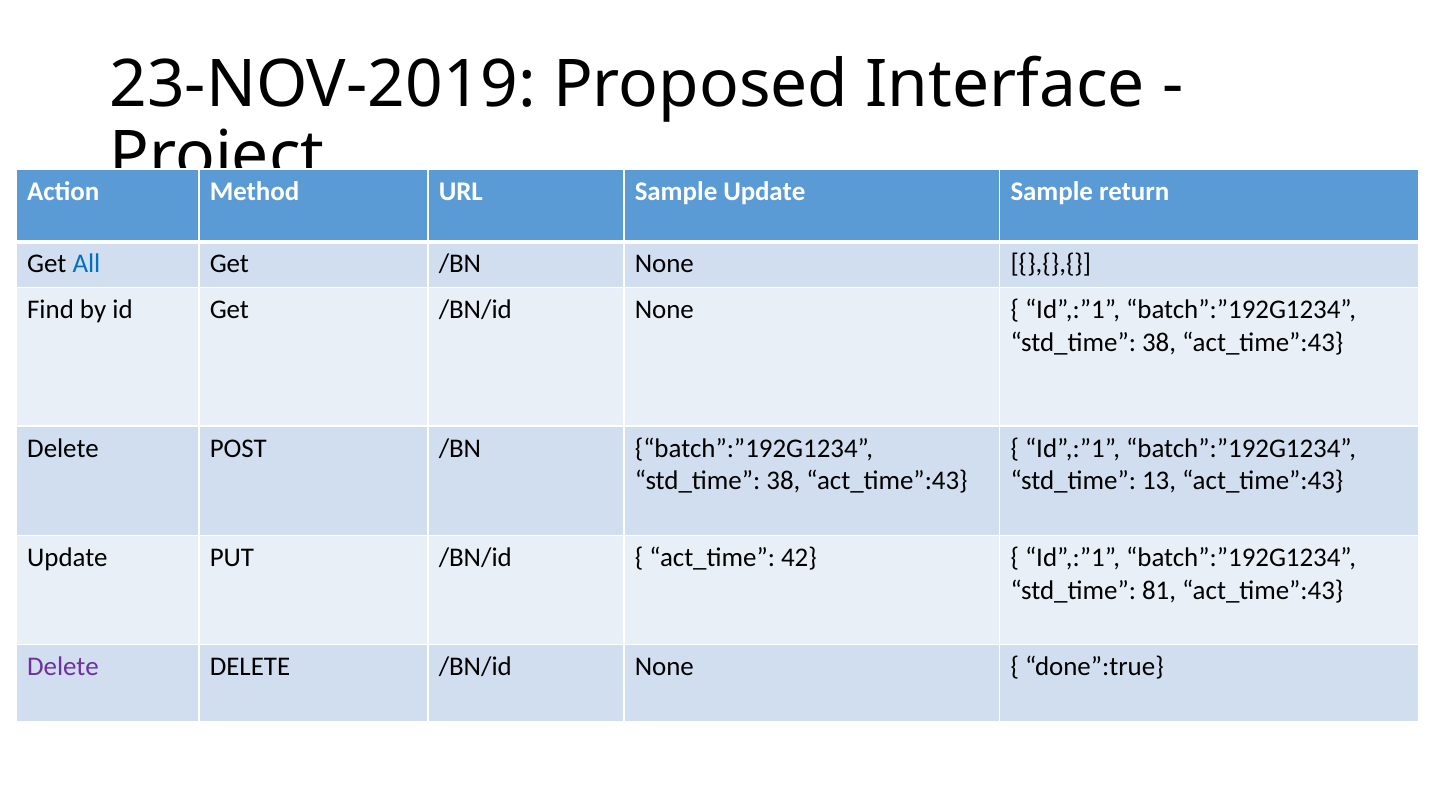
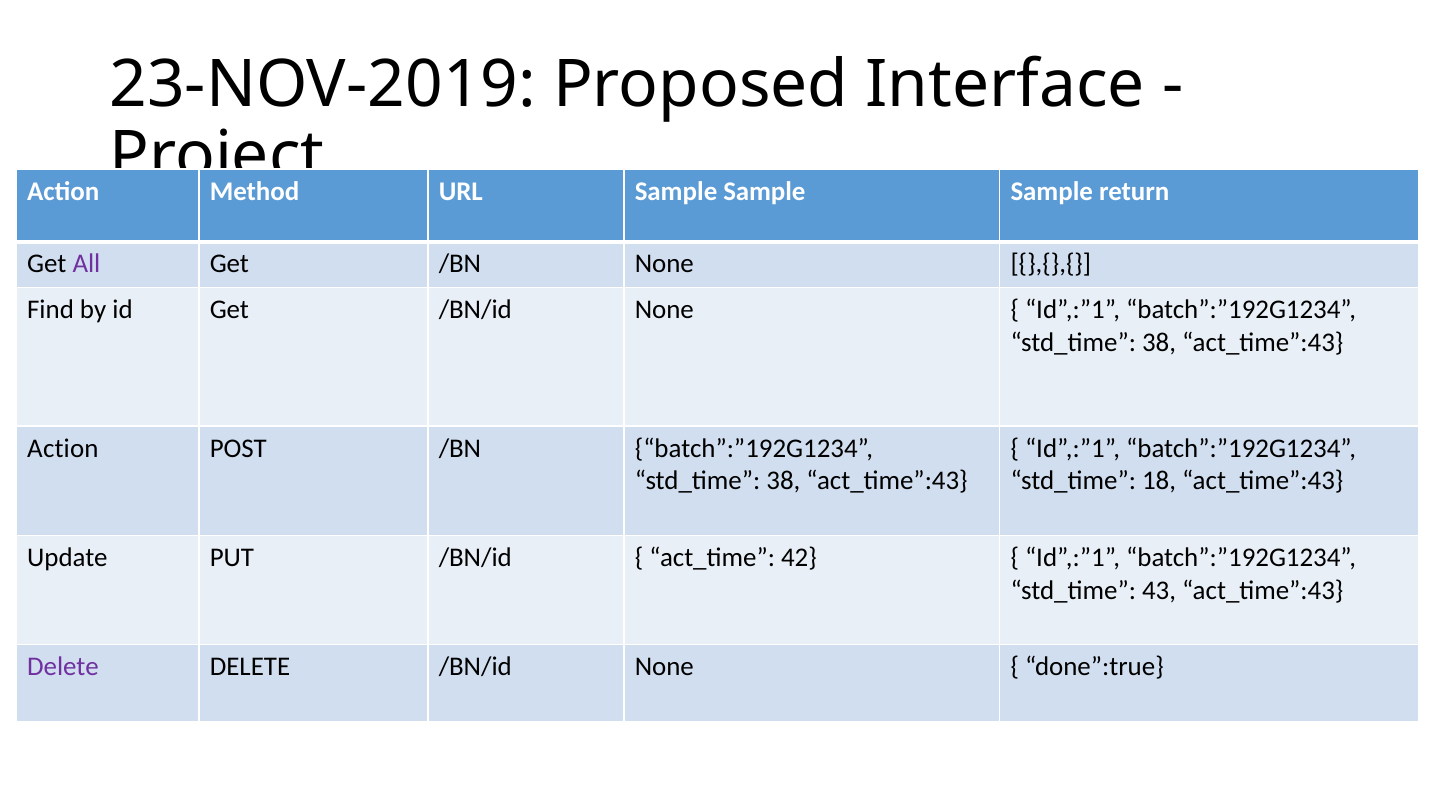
URL Sample Update: Update -> Sample (764, 191)
All colour: blue -> purple (86, 264)
Delete: Delete -> Action (63, 448)
13: 13 -> 18 (1159, 481)
81: 81 -> 43 (1159, 591)
